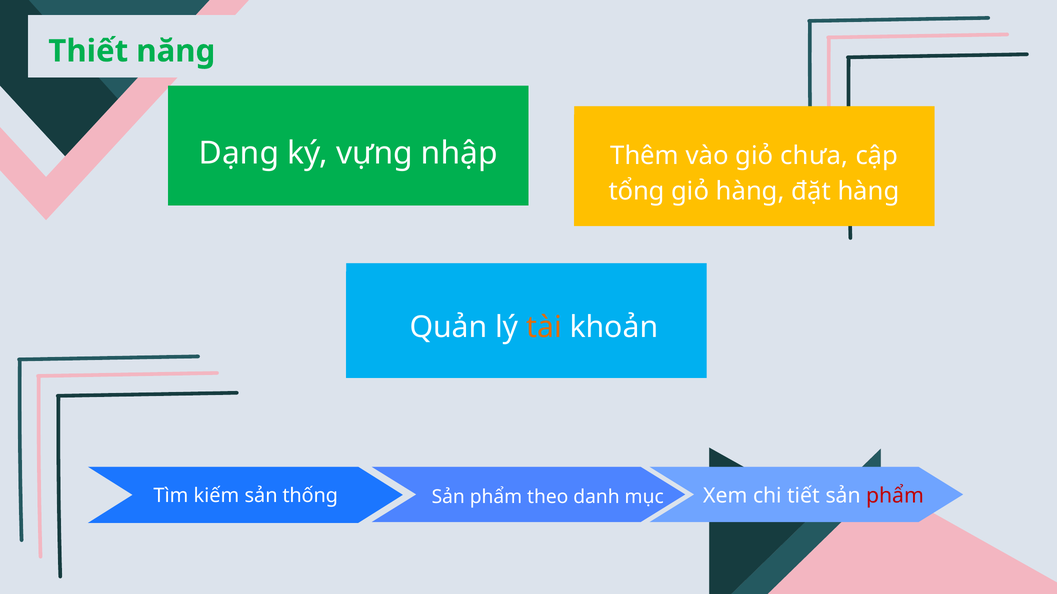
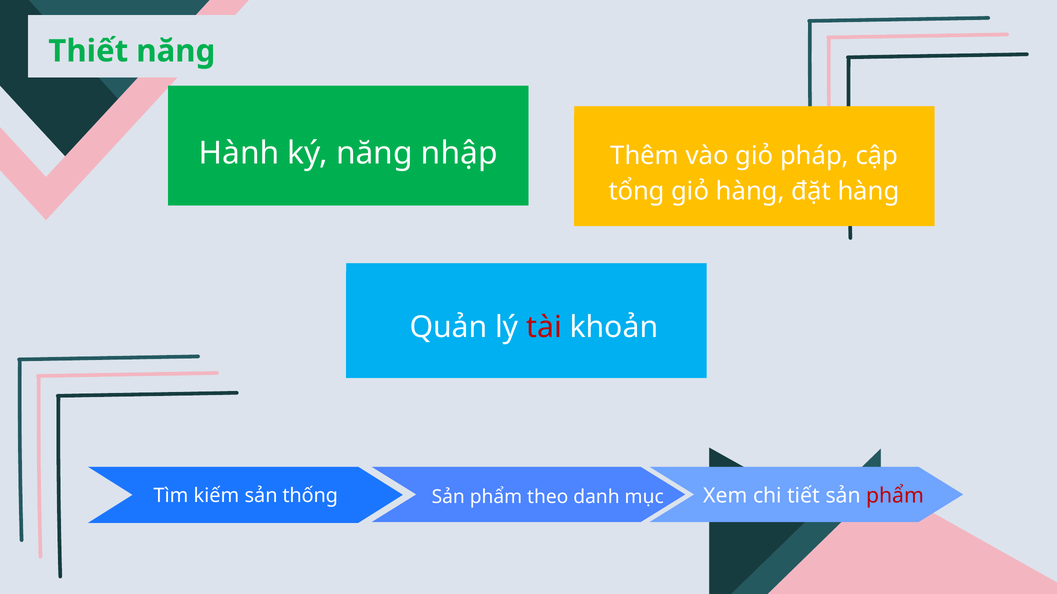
Dạng: Dạng -> Hành (239, 154)
ký vựng: vựng -> năng (374, 154)
chưa: chưa -> pháp (814, 156)
tài colour: orange -> red (544, 328)
